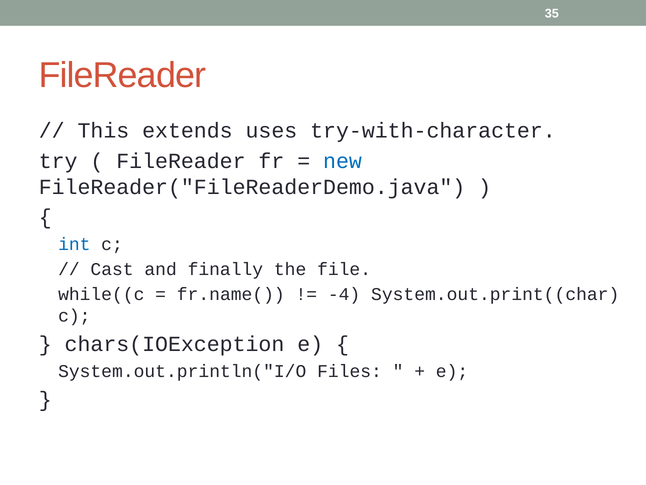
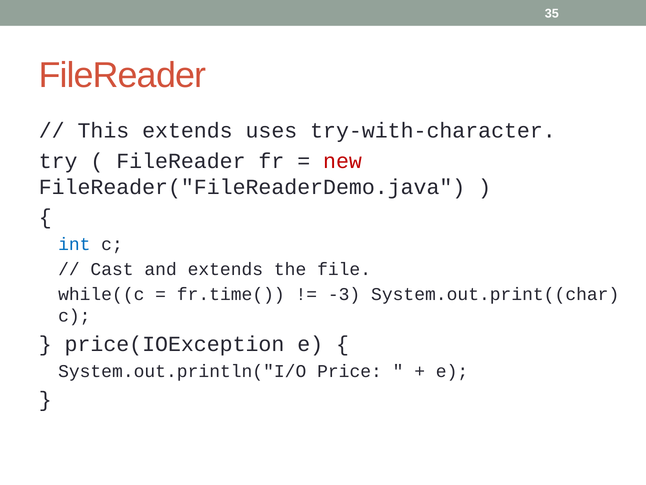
new colour: blue -> red (342, 161)
and finally: finally -> extends (225, 269)
fr.name(: fr.name( -> fr.time( (231, 294)
-4: -4 -> -3 (344, 294)
chars(IOException: chars(IOException -> price(IOException (174, 344)
Files: Files -> Price (350, 371)
